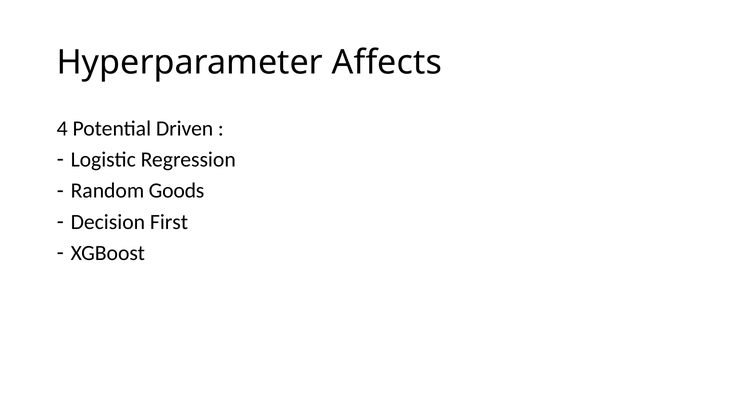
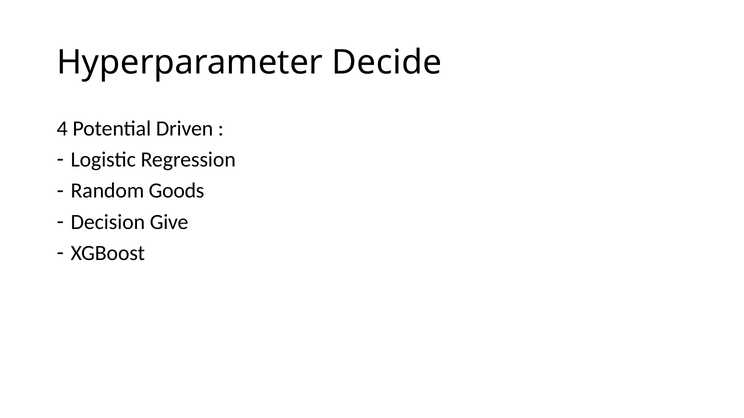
Affects: Affects -> Decide (387, 62)
First: First -> Give (169, 222)
